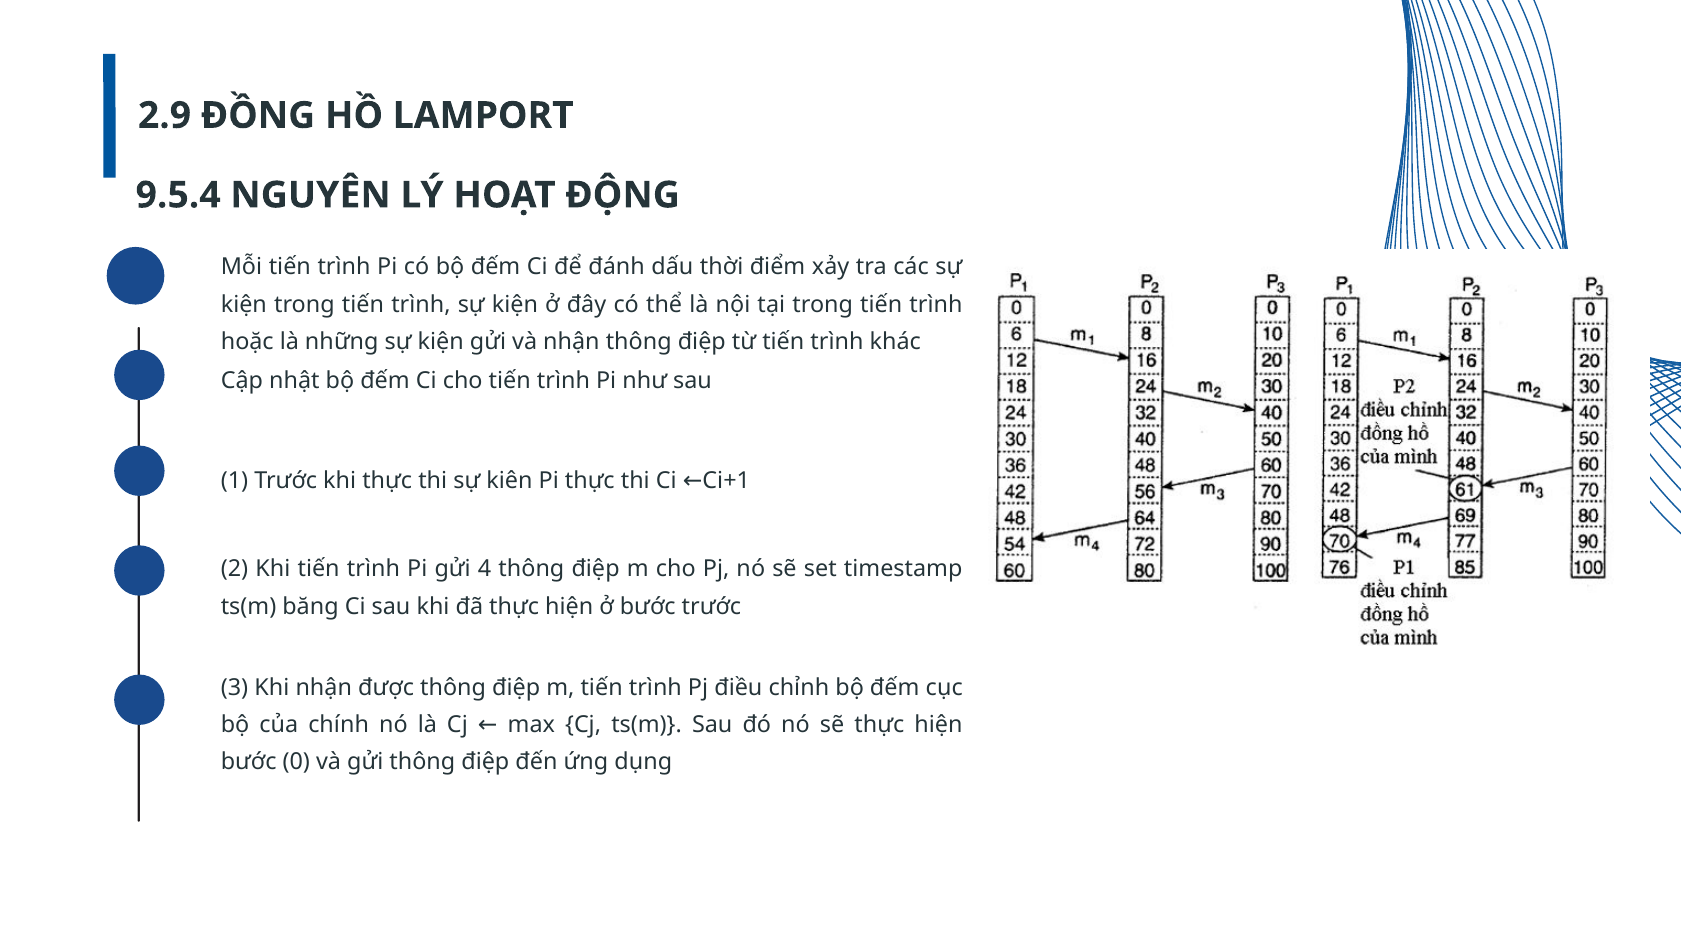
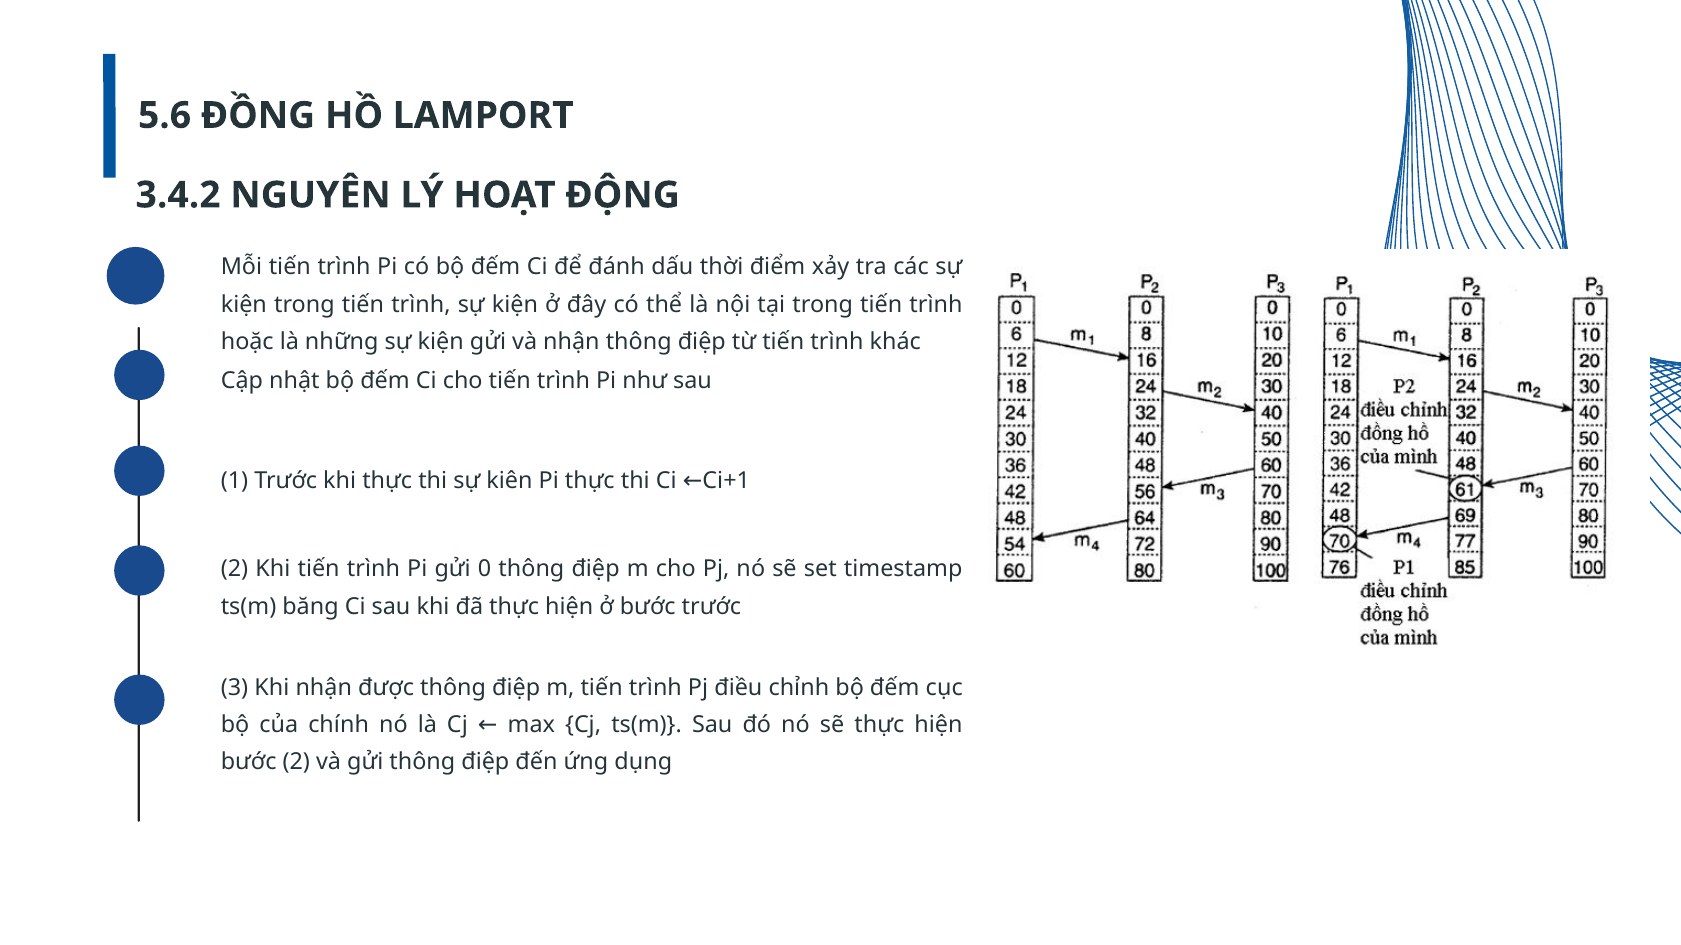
2.9: 2.9 -> 5.6 (165, 116)
9.5.4: 9.5.4 -> 3.4.2 (178, 195)
4: 4 -> 0 (485, 570)
bước 0: 0 -> 2 (296, 763)
